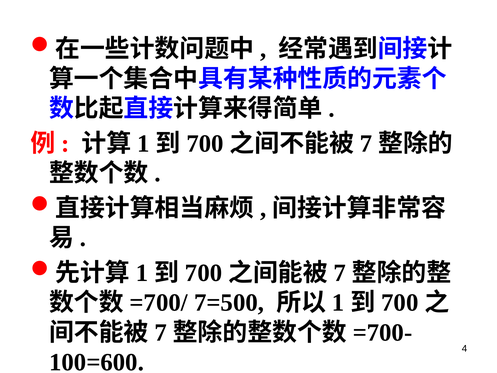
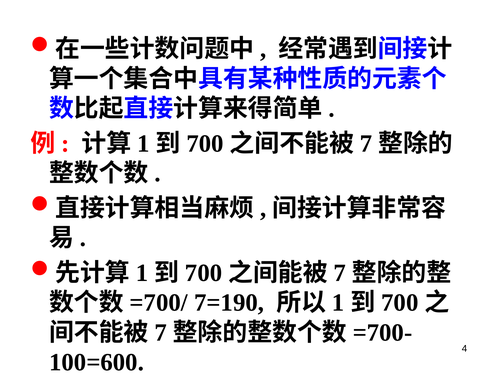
7=500: 7=500 -> 7=190 (229, 302)
